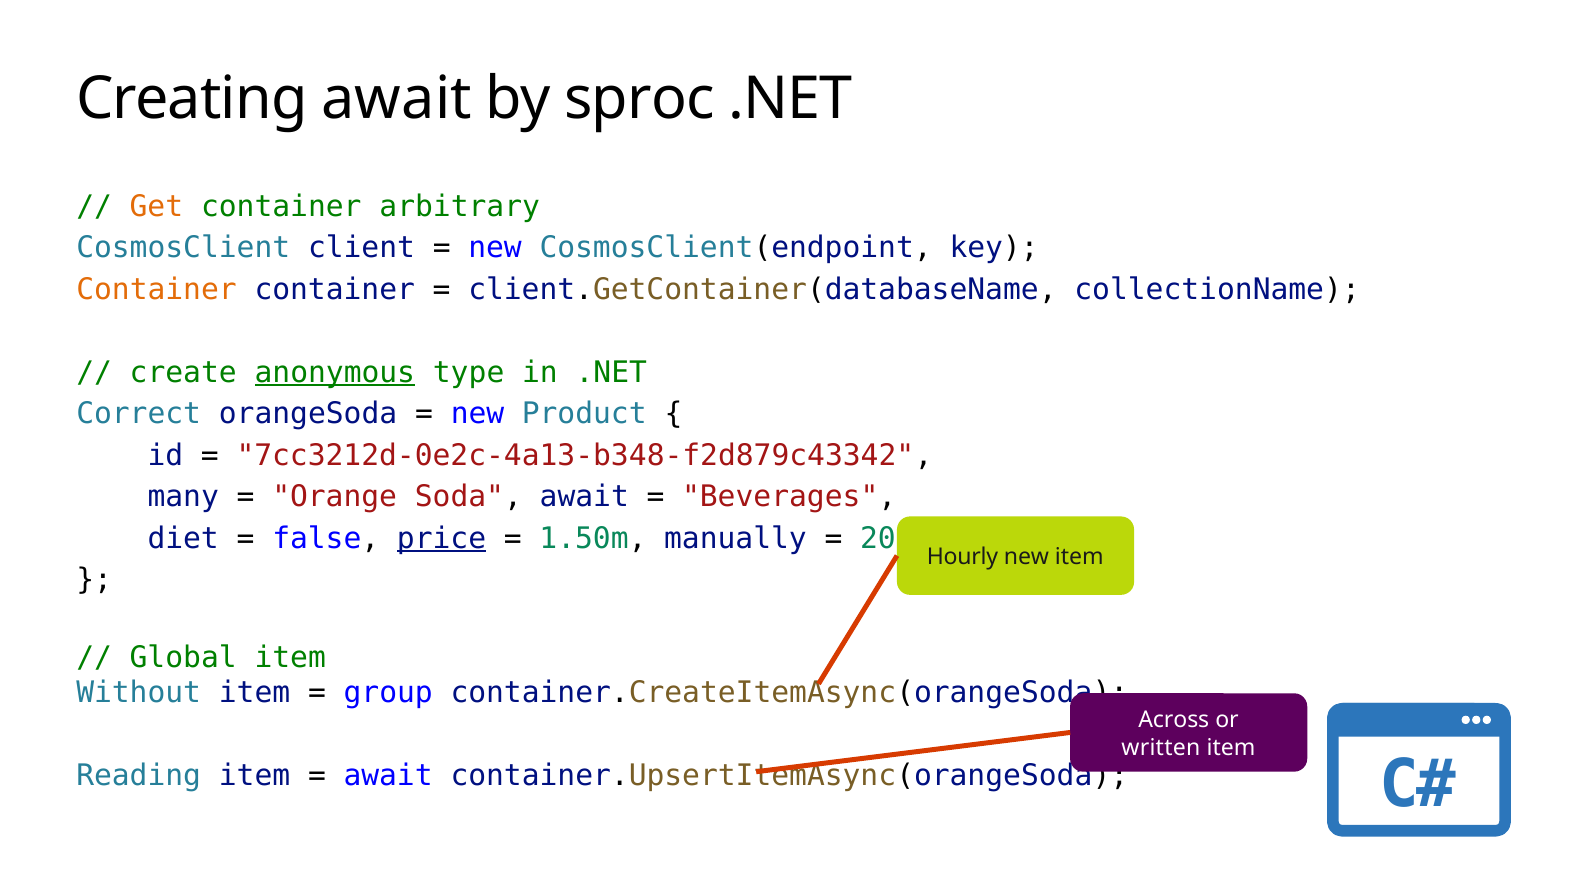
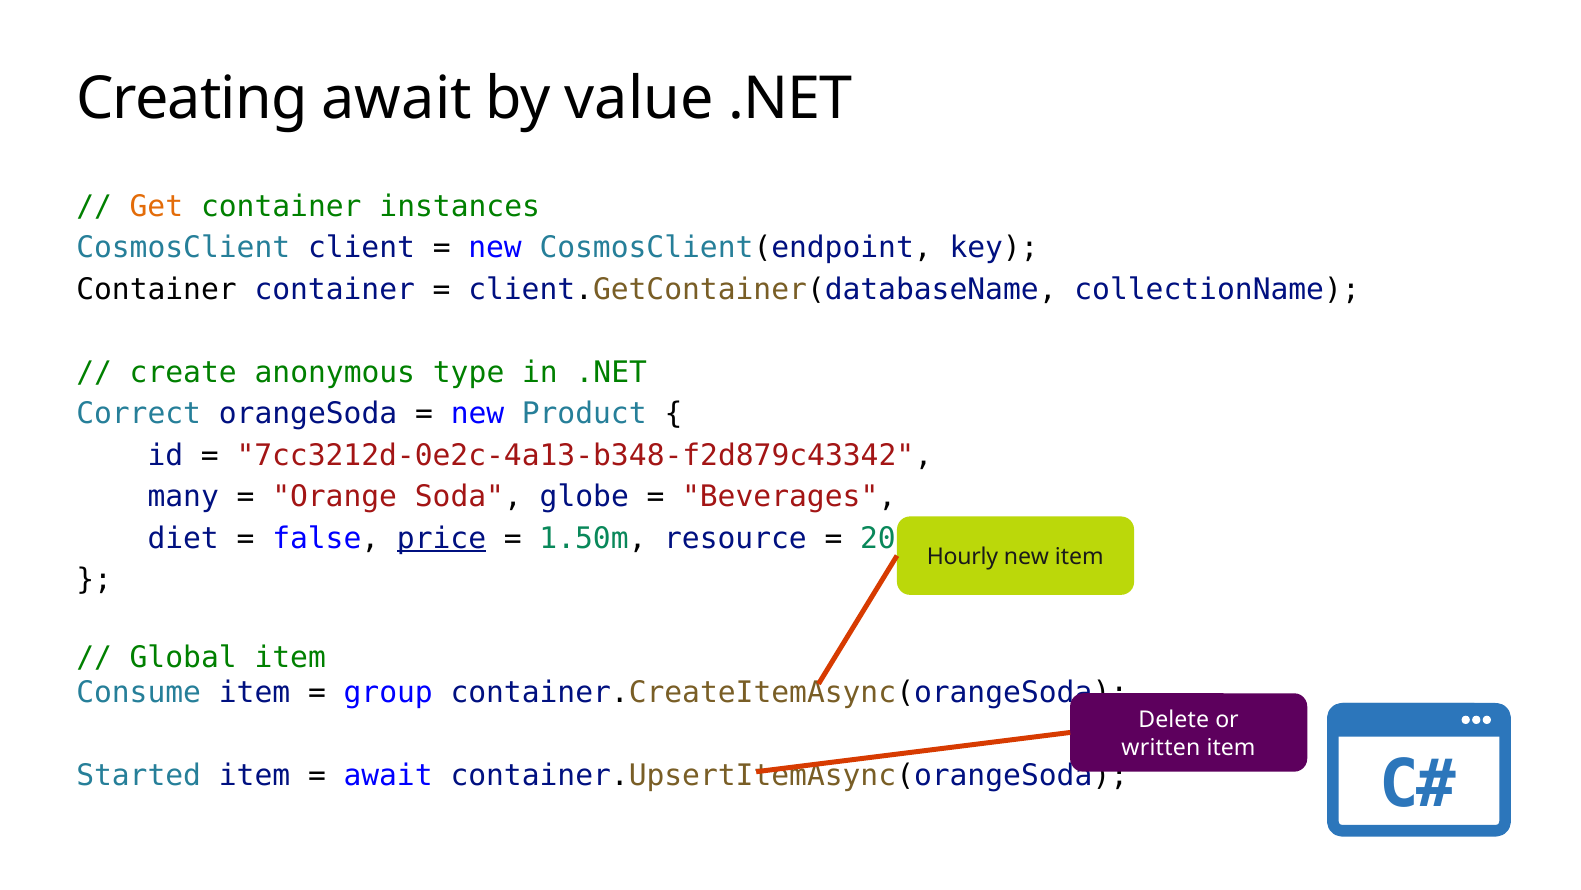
sproc: sproc -> value (639, 99)
arbitrary: arbitrary -> instances (460, 206)
Container colour: orange -> black (157, 289)
anonymous underline: present -> none (335, 372)
Soda await: await -> globe (584, 497)
manually: manually -> resource (735, 538)
Without: Without -> Consume (139, 692)
Across: Across -> Delete (1174, 720)
Reading: Reading -> Started (139, 775)
